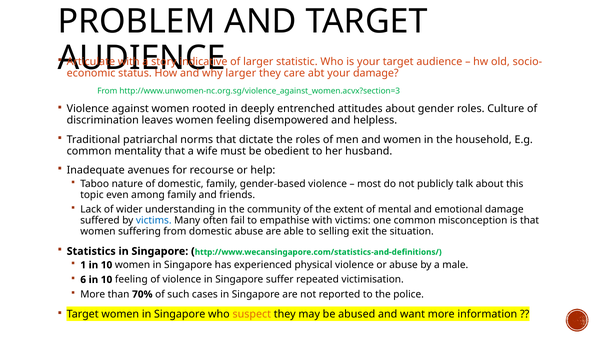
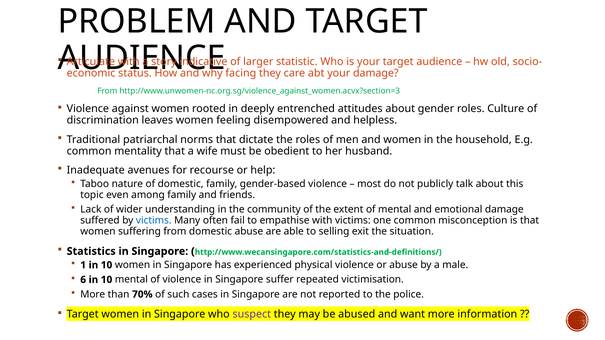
larger: larger -> facing (241, 73)
10 feeling: feeling -> mental (131, 280)
suspect colour: orange -> purple (252, 315)
